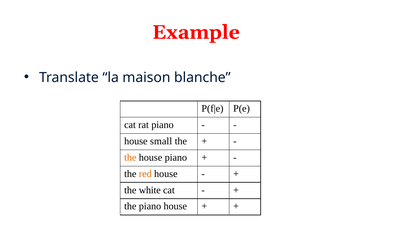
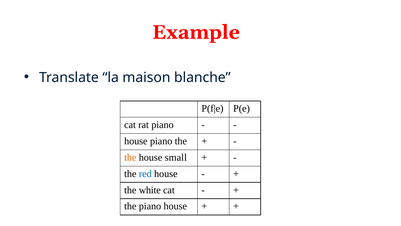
house small: small -> piano (161, 141)
house piano: piano -> small (176, 157)
red colour: orange -> blue (145, 173)
